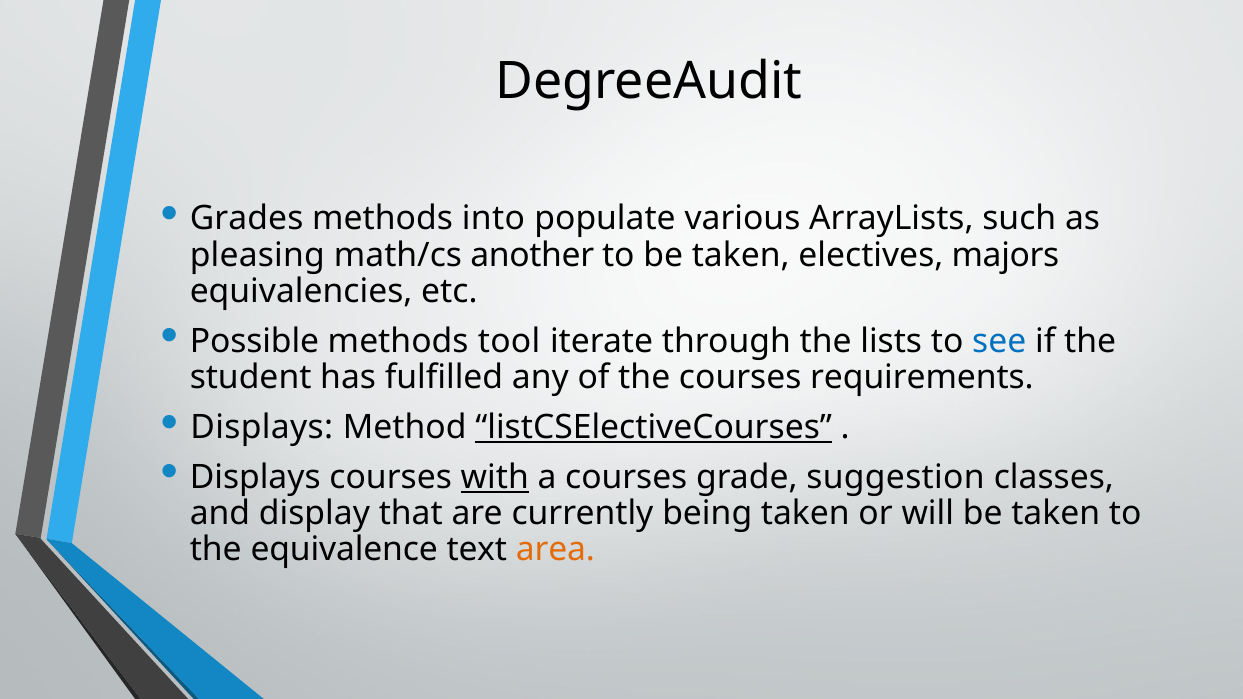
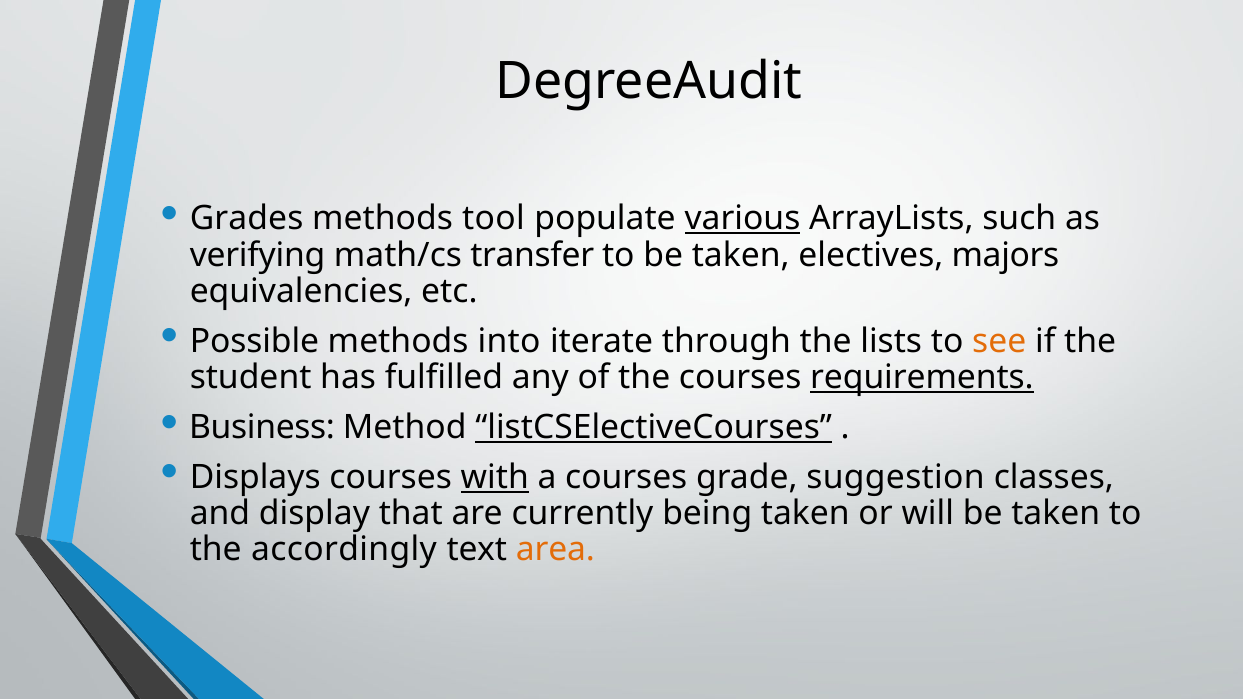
into: into -> tool (493, 219)
various underline: none -> present (742, 219)
pleasing: pleasing -> verifying (258, 255)
another: another -> transfer (532, 255)
tool: tool -> into (509, 341)
see colour: blue -> orange (999, 341)
requirements underline: none -> present (922, 378)
Displays: Displays -> Business (262, 427)
equivalence: equivalence -> accordingly (344, 550)
